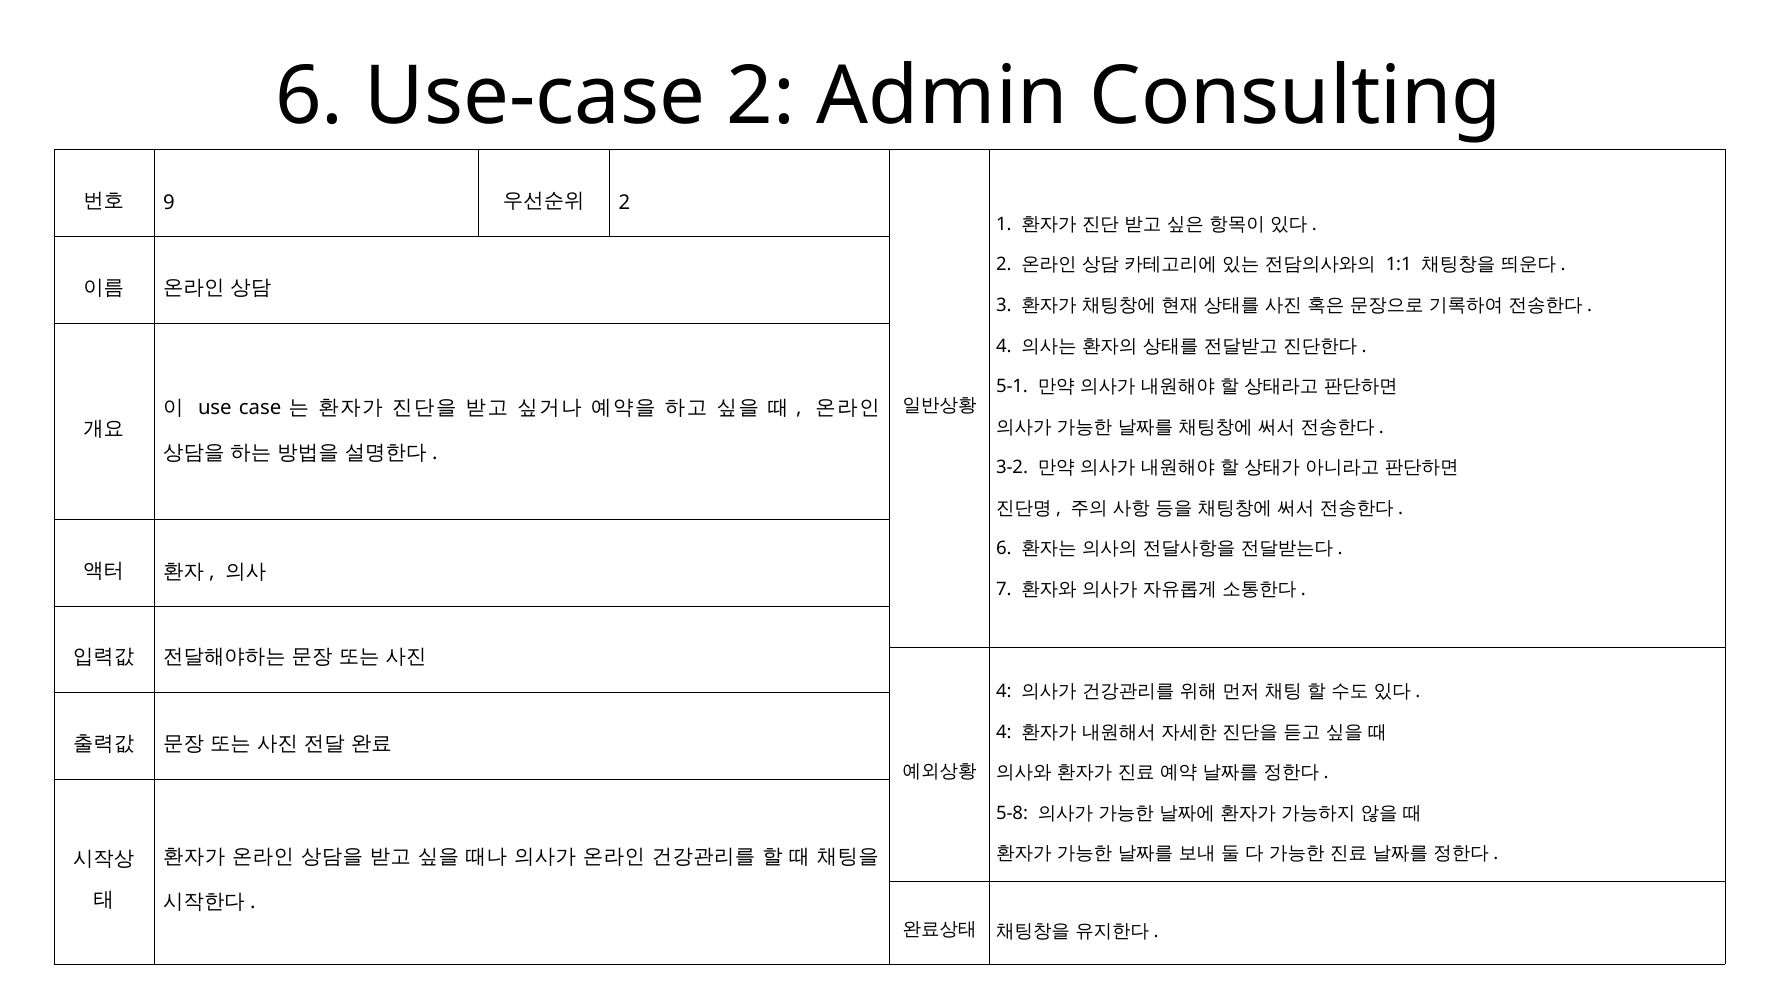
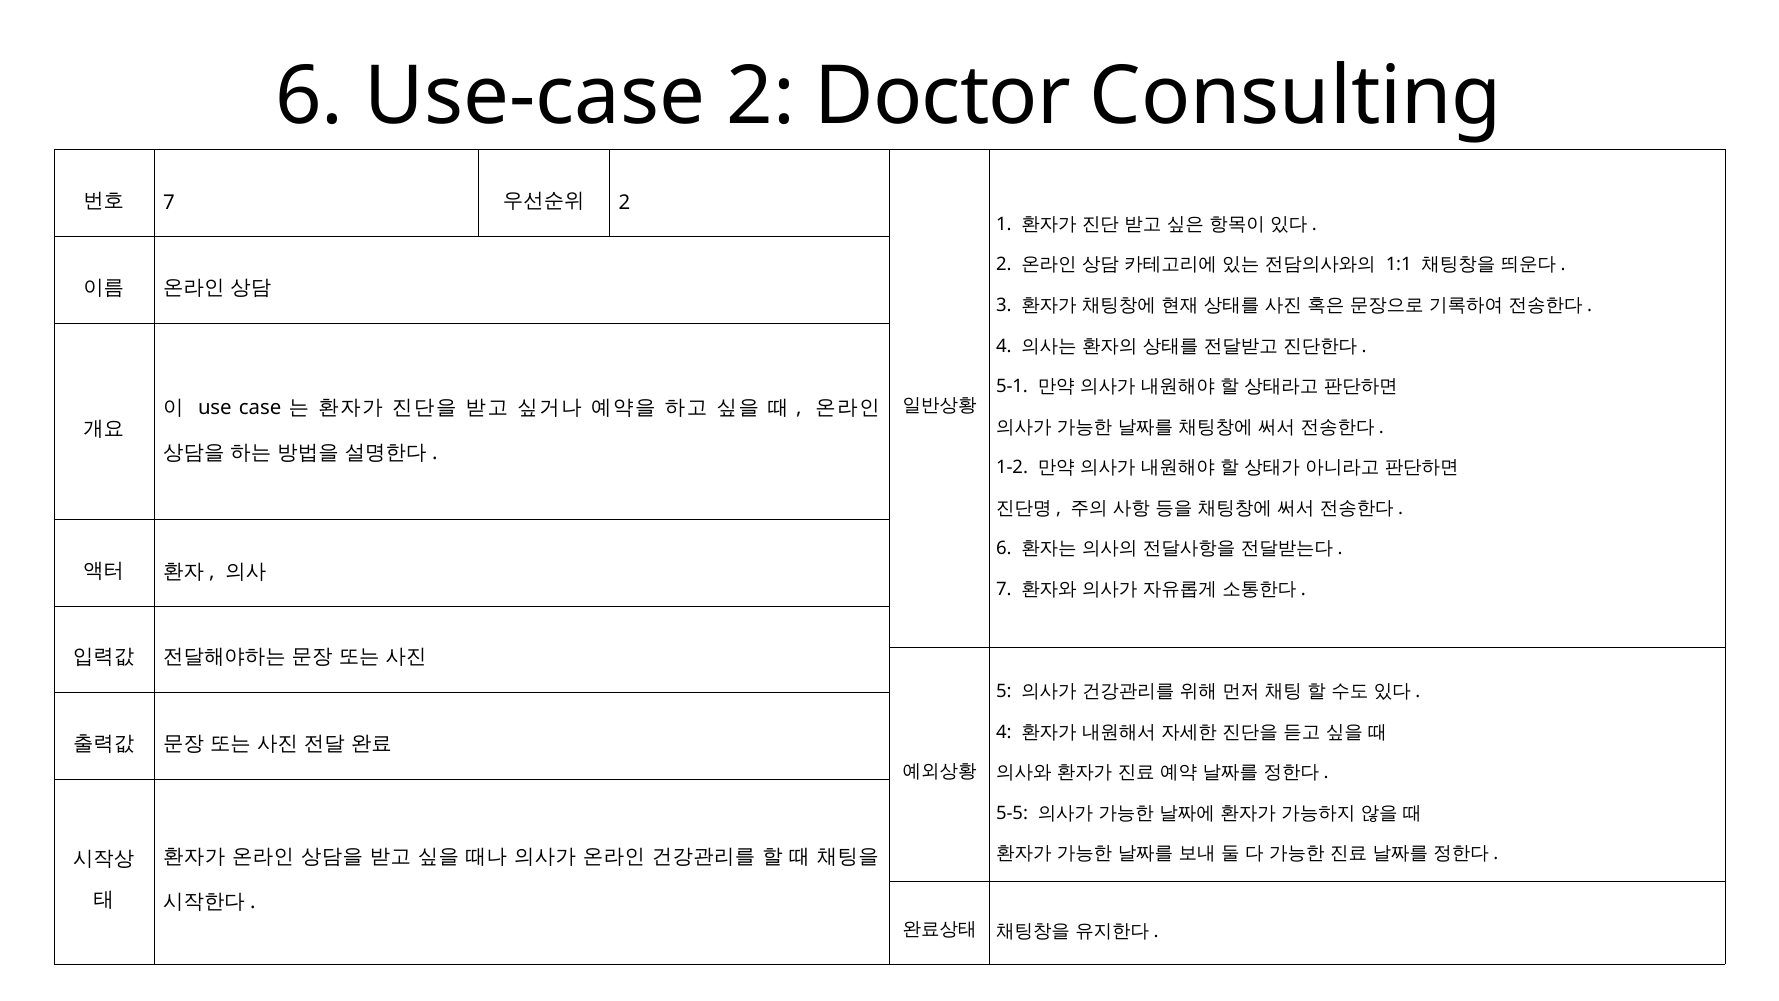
Admin: Admin -> Doctor (943, 96)
9: 9 -> 7 (169, 202)
3-2: 3-2 -> 1-2 (1012, 467)
4: 4 -> 5 (1004, 691)
5-8: 5-8 -> 5-5 (1012, 813)
